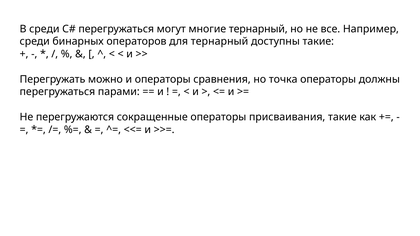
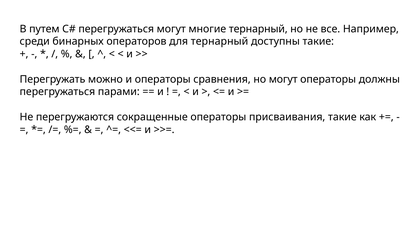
В среди: среди -> путем (44, 29)
но точка: точка -> могут (283, 79)
